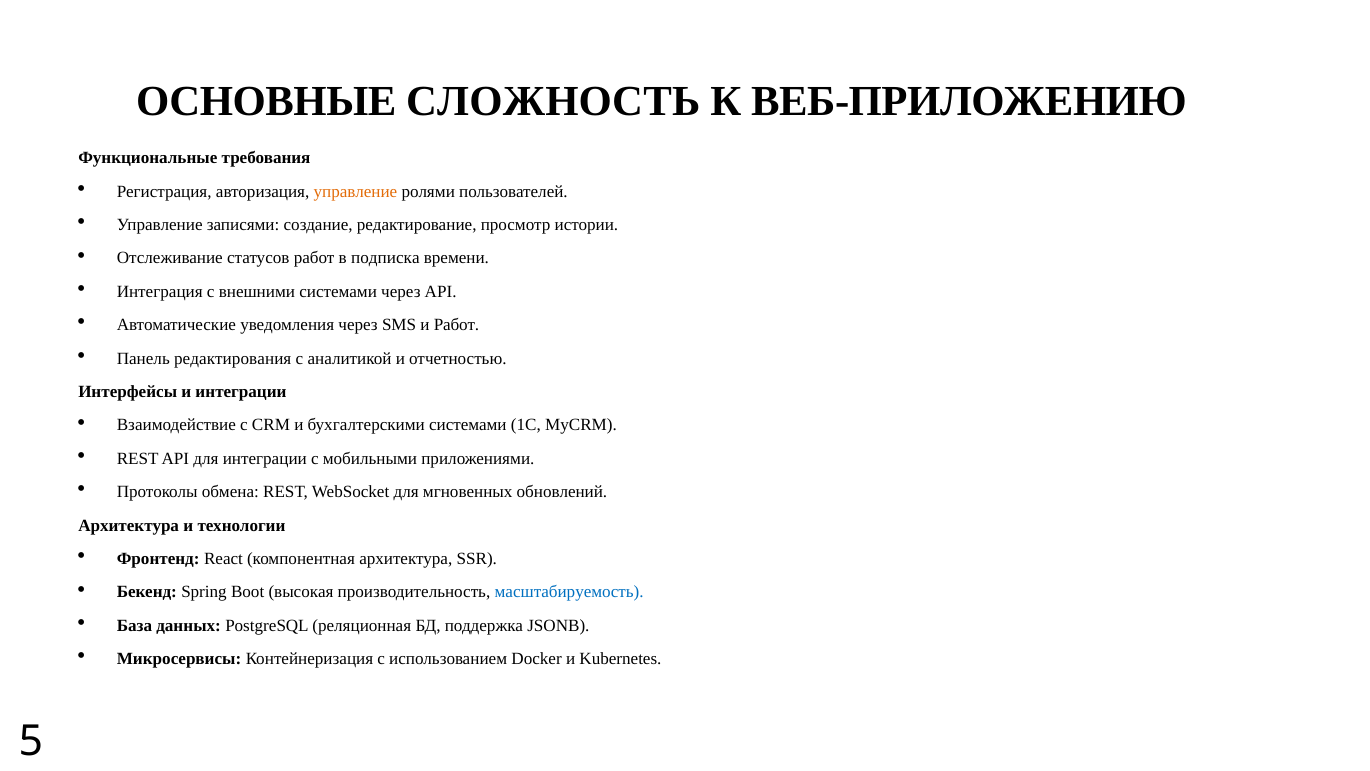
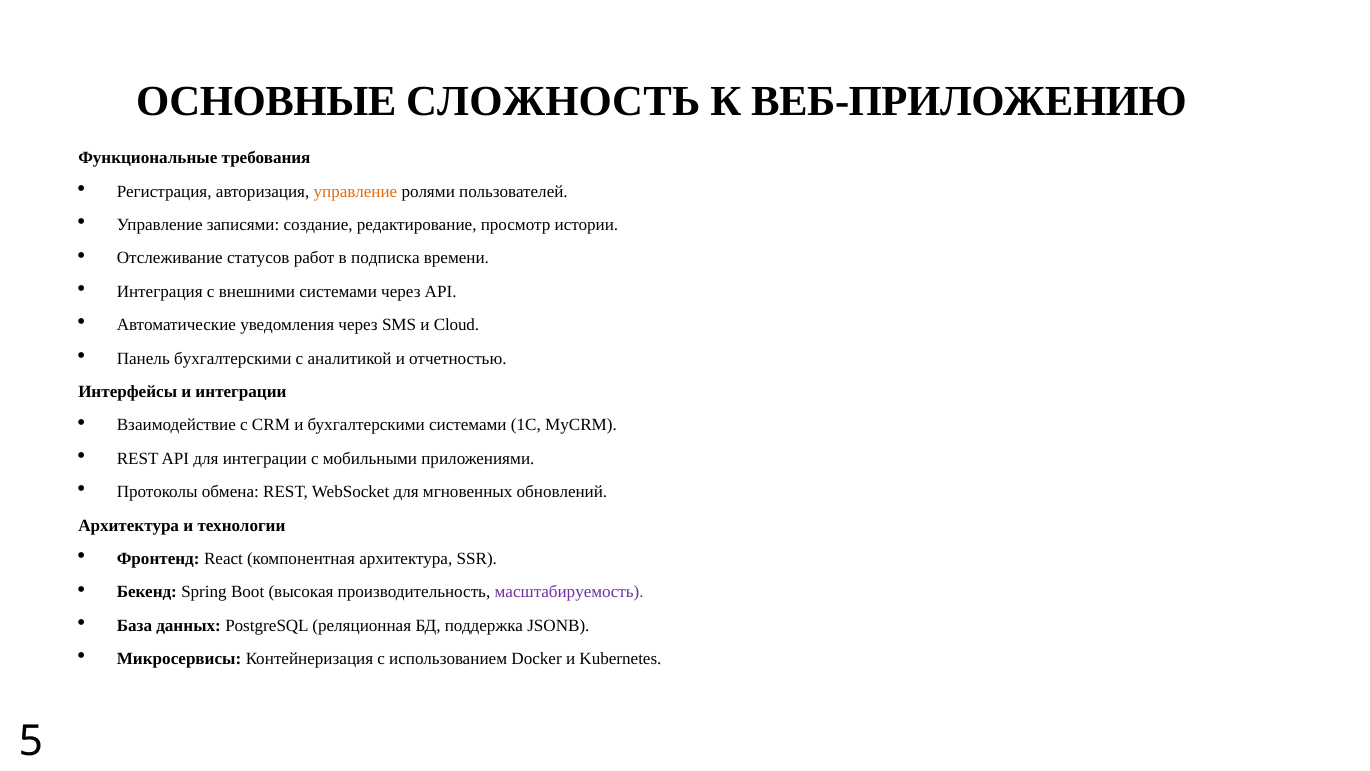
и Работ: Работ -> Cloud (456, 325)
Панель редактирования: редактирования -> бухгалтерскими (233, 358)
масштабируемость colour: blue -> purple (569, 592)
